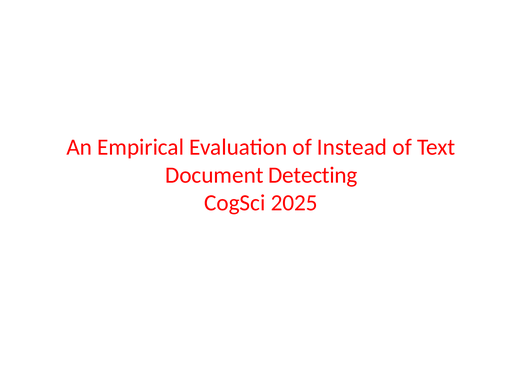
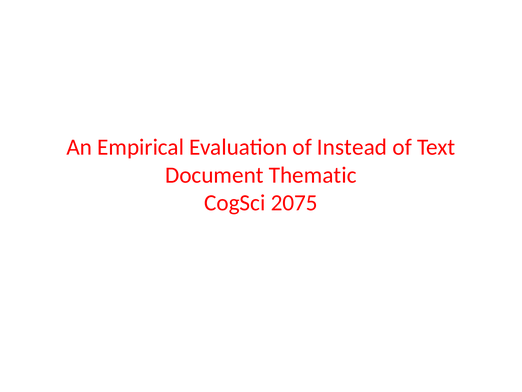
Detecting: Detecting -> Thematic (313, 175)
2025: 2025 -> 2075 (294, 203)
